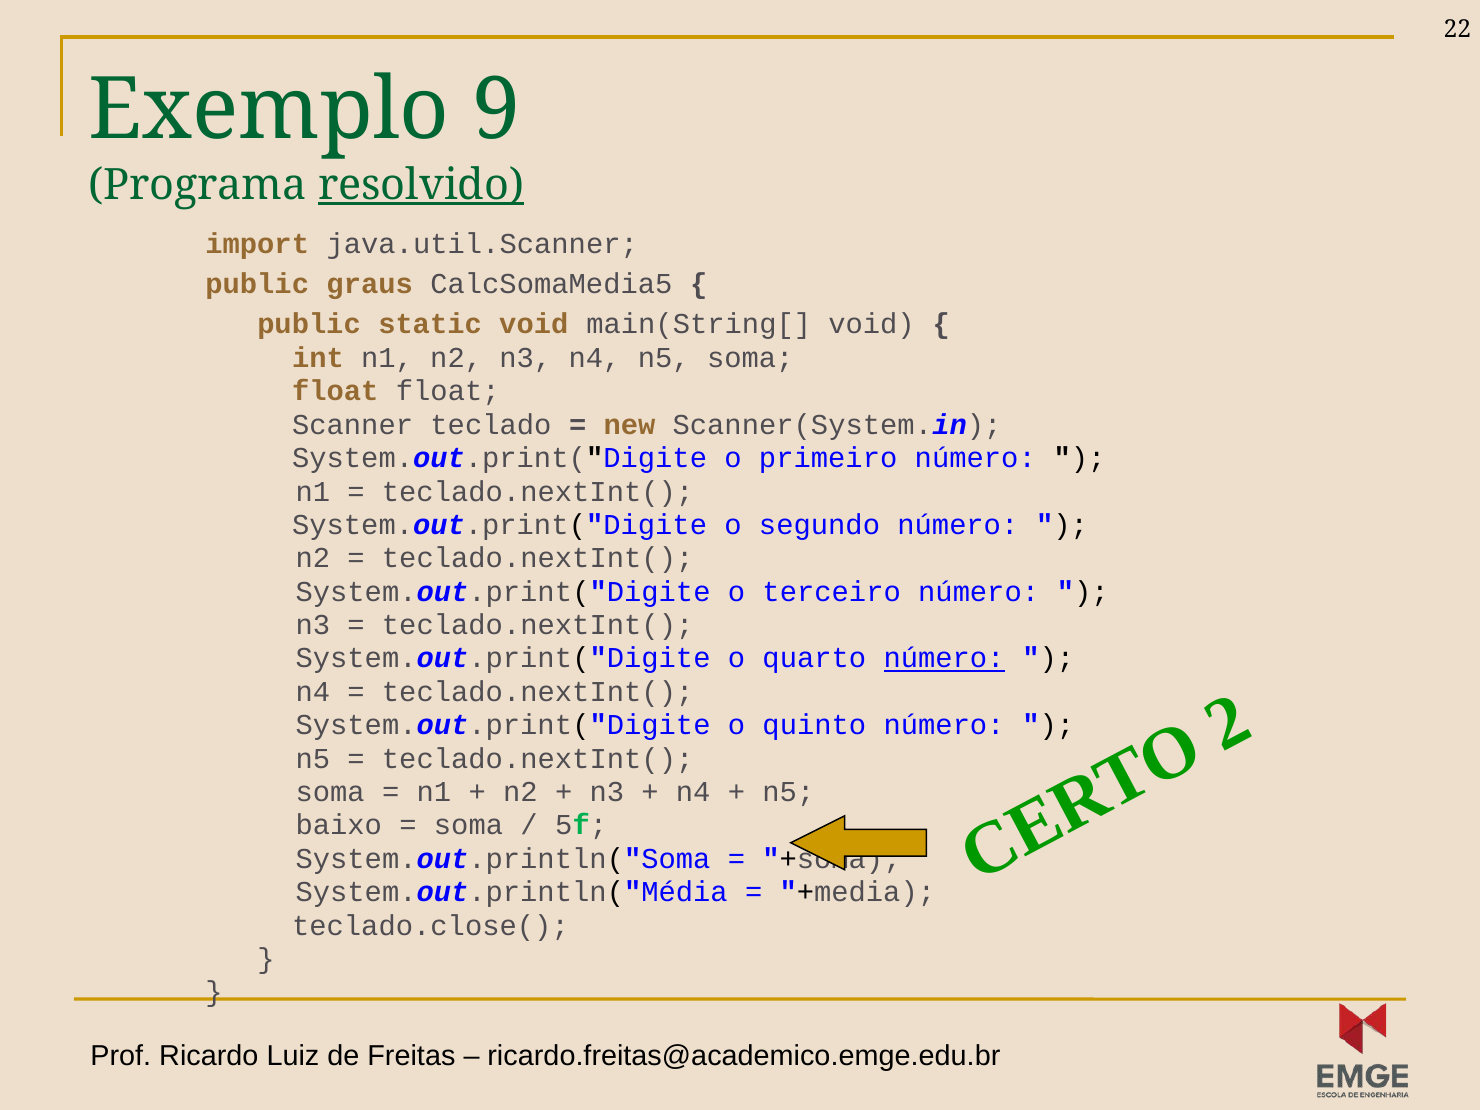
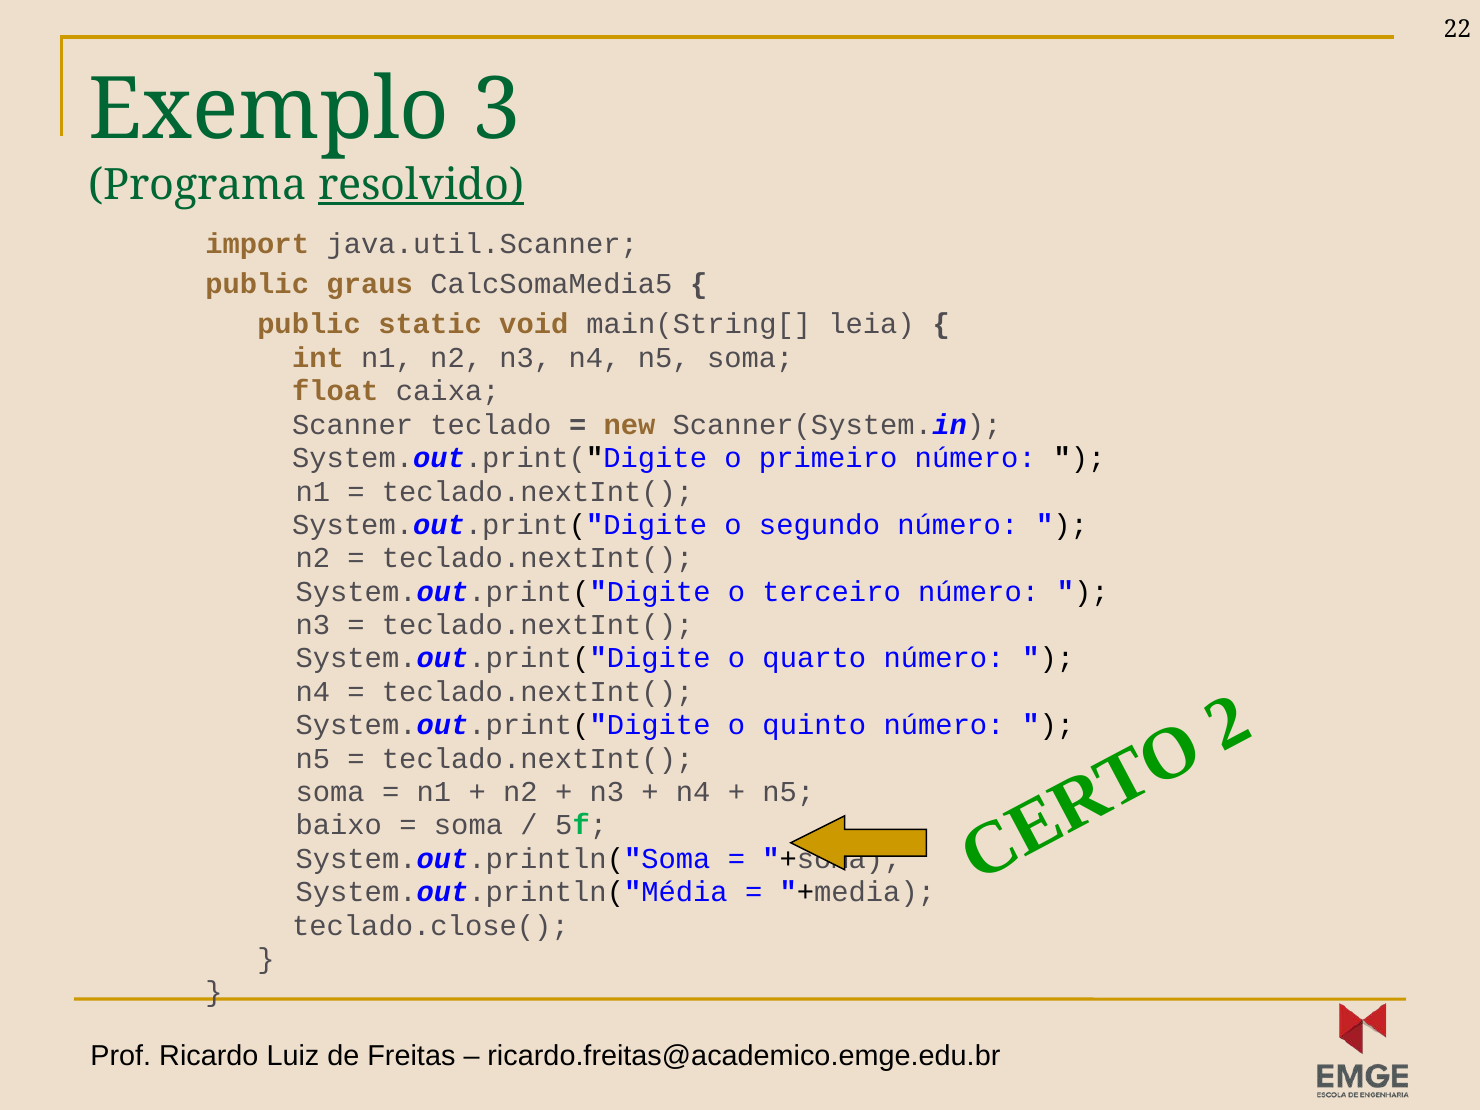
9: 9 -> 3 (496, 110)
main(String[ void: void -> leia (872, 324)
float float: float -> caixa (448, 391)
número underline: present -> none (944, 658)
